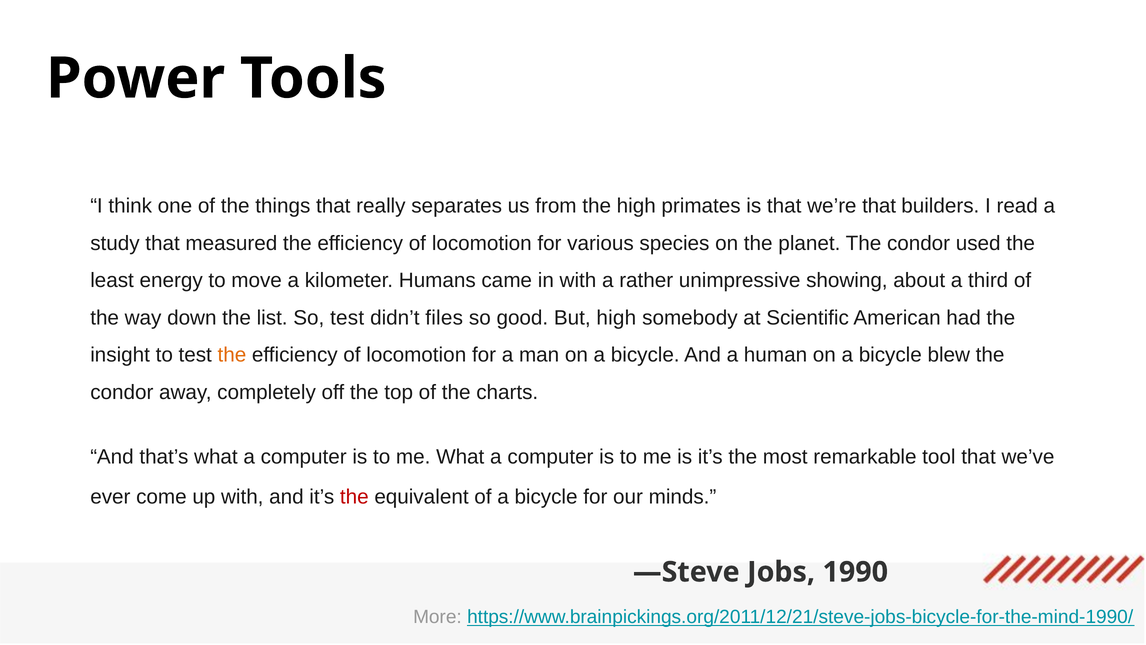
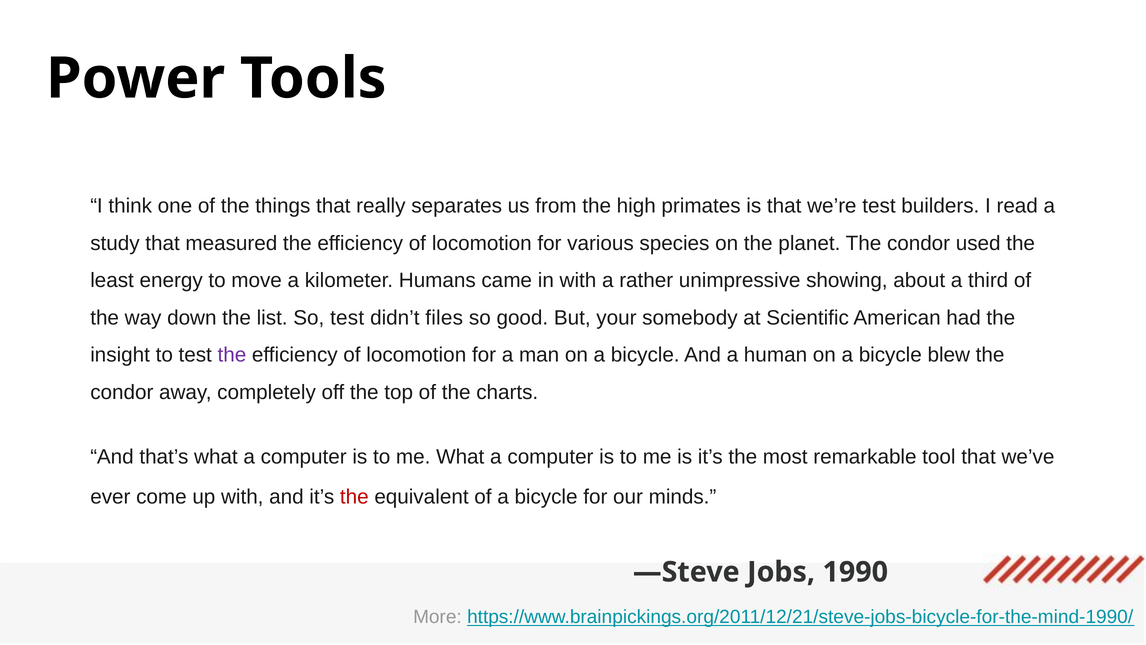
we’re that: that -> test (879, 206)
But high: high -> your (616, 318)
the colour: orange -> purple (232, 355)
